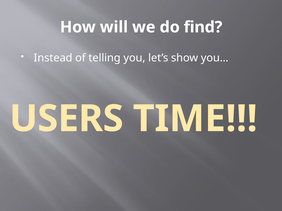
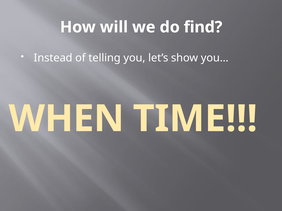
USERS: USERS -> WHEN (66, 119)
